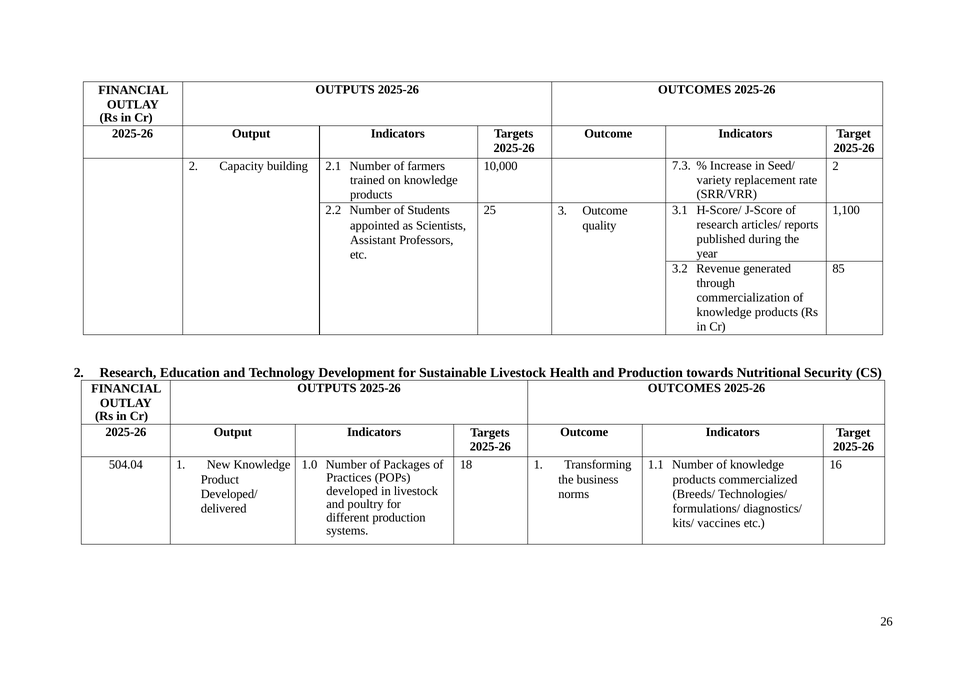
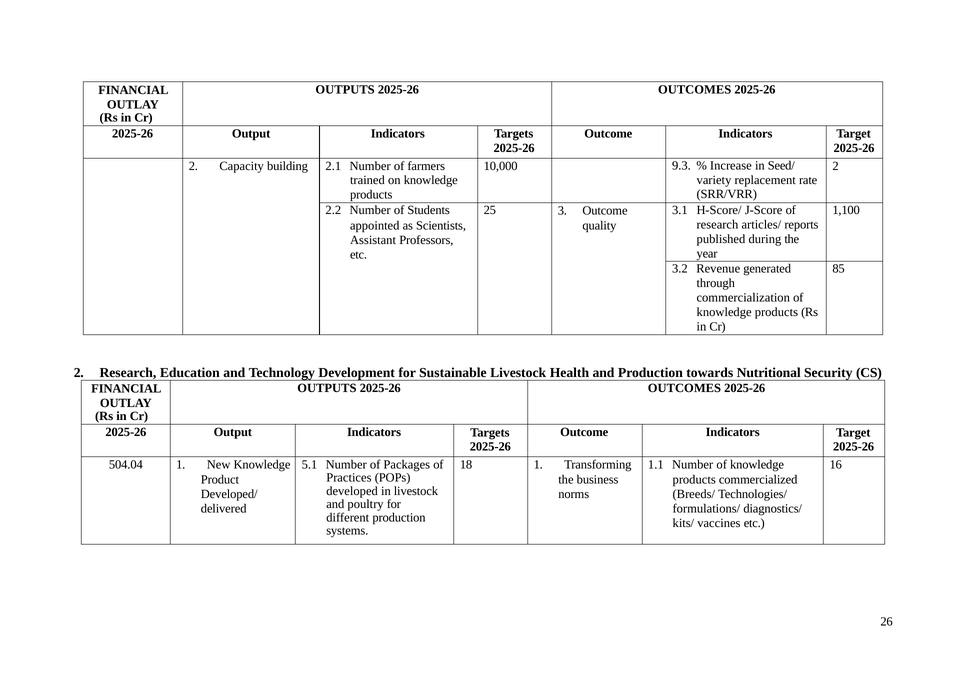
7.3: 7.3 -> 9.3 (681, 166)
1.0: 1.0 -> 5.1 (310, 465)
